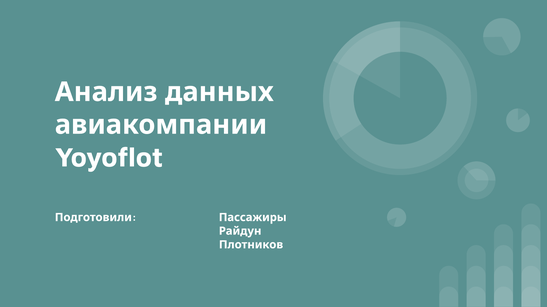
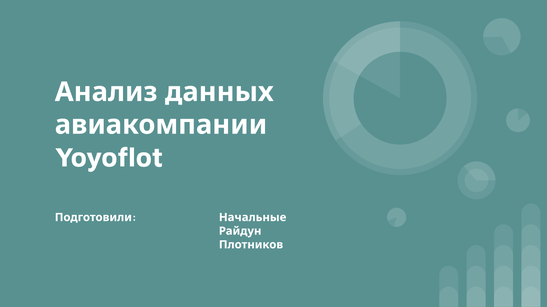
Пассажиры: Пассажиры -> Начальные (253, 218)
